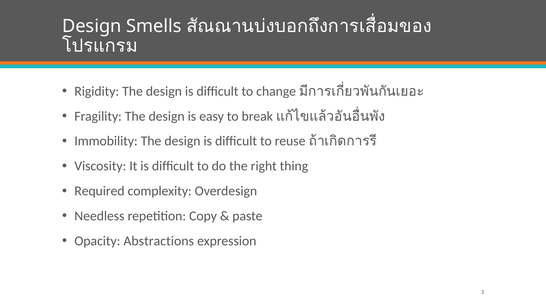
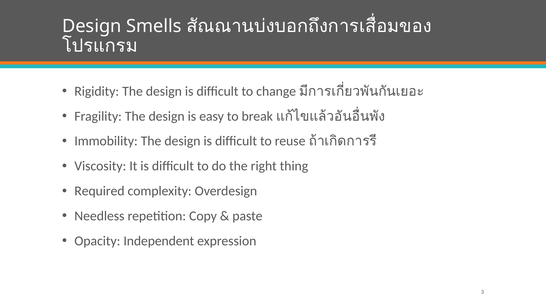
Abstractions: Abstractions -> Independent (159, 241)
